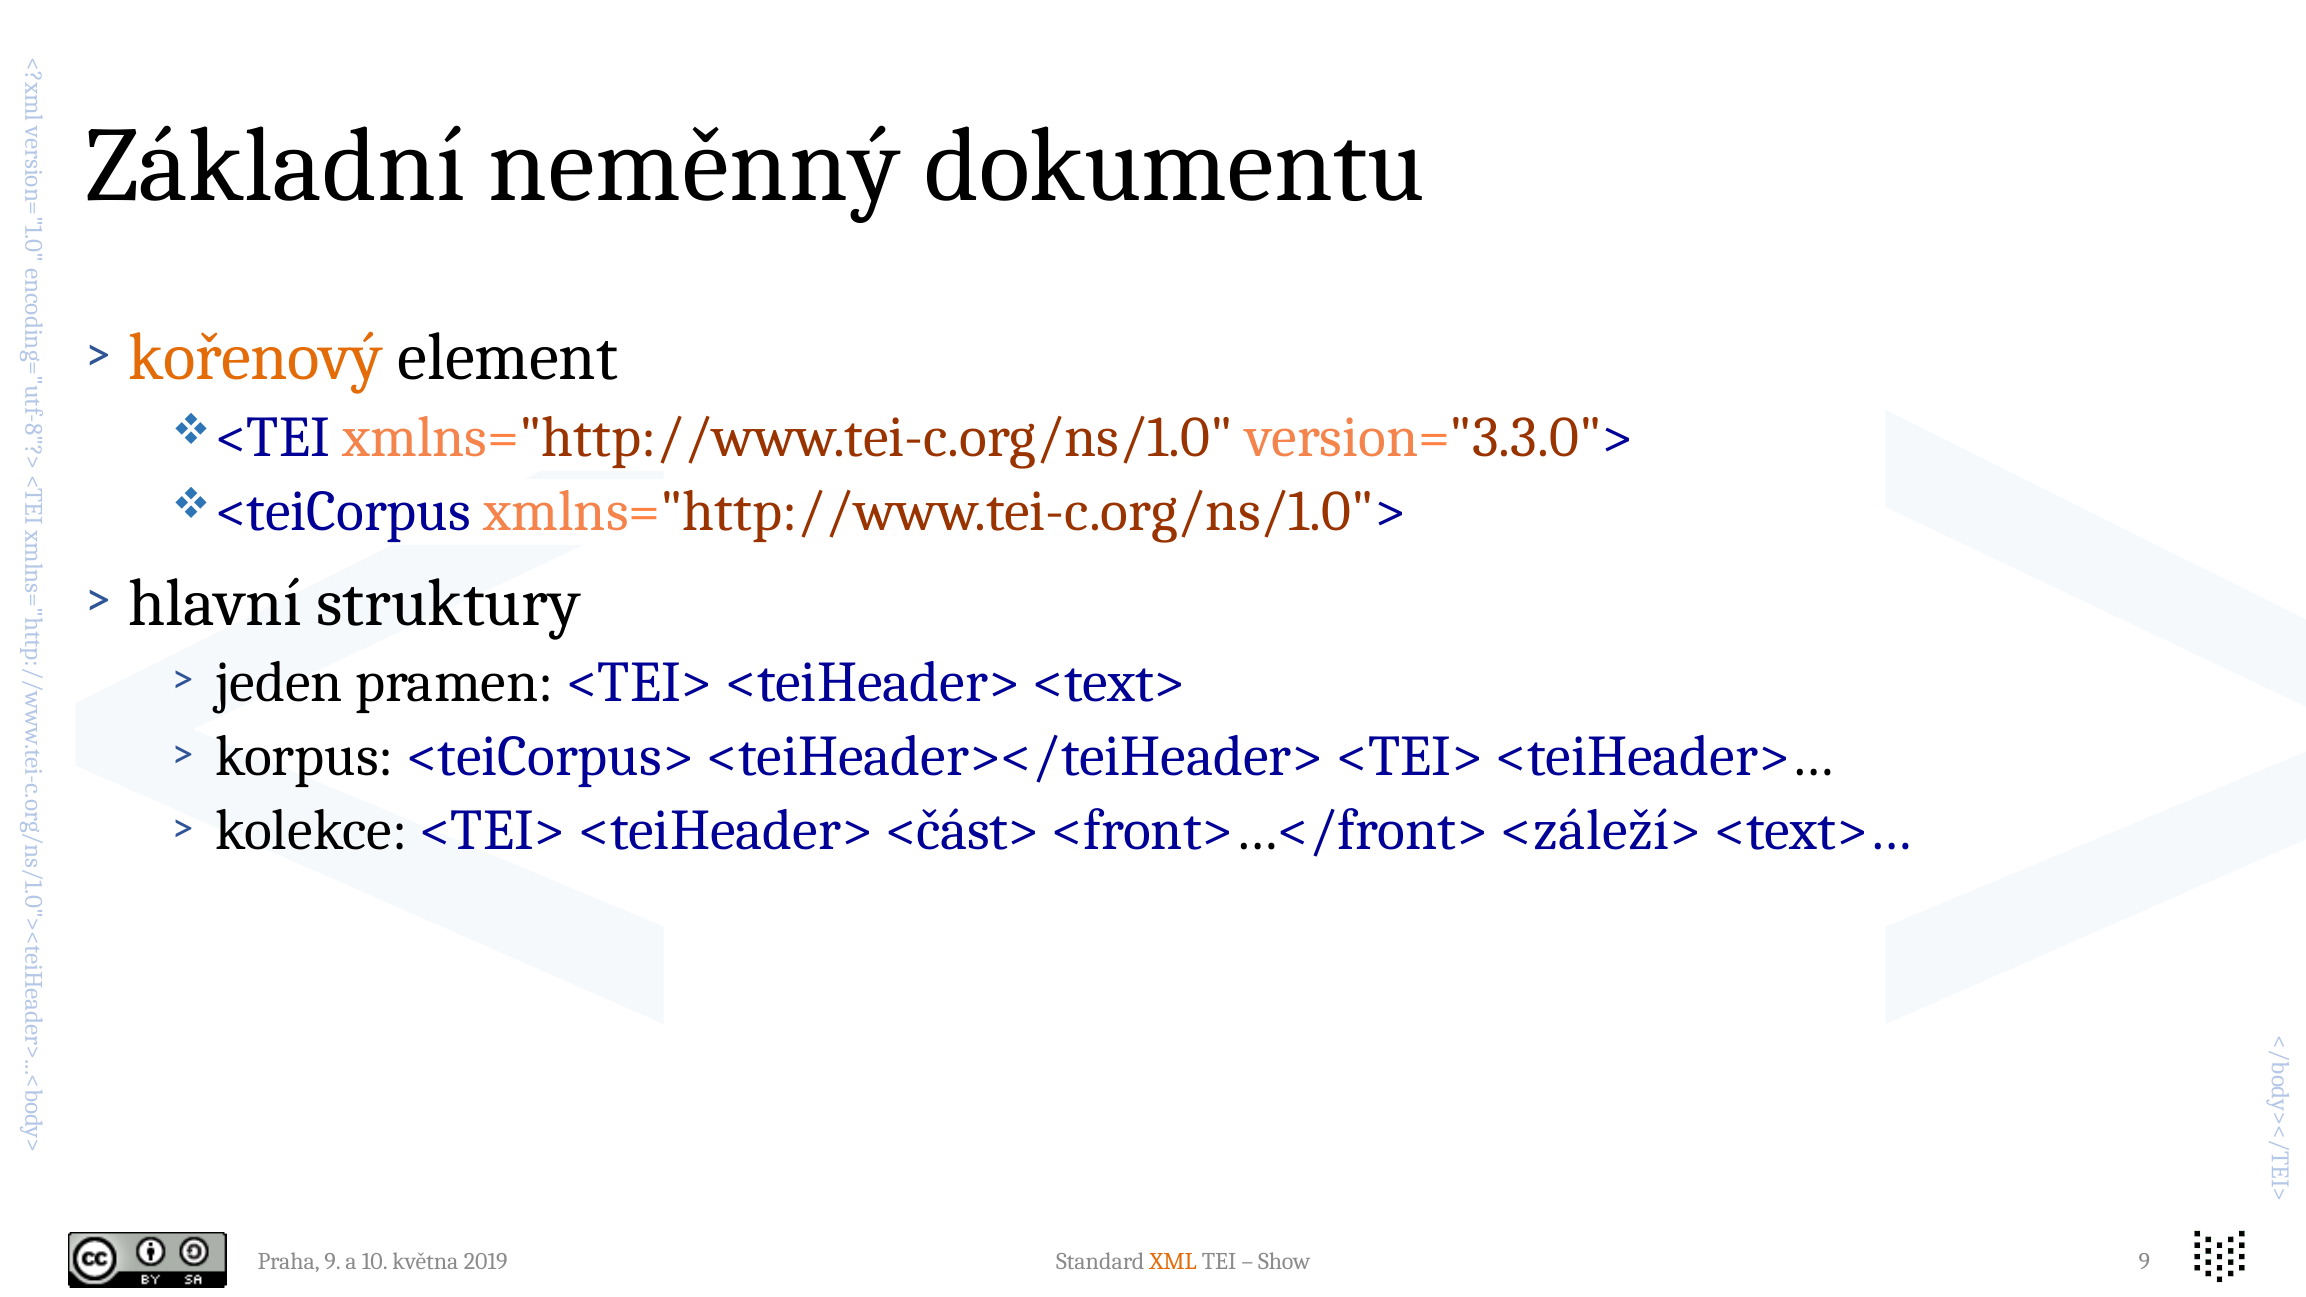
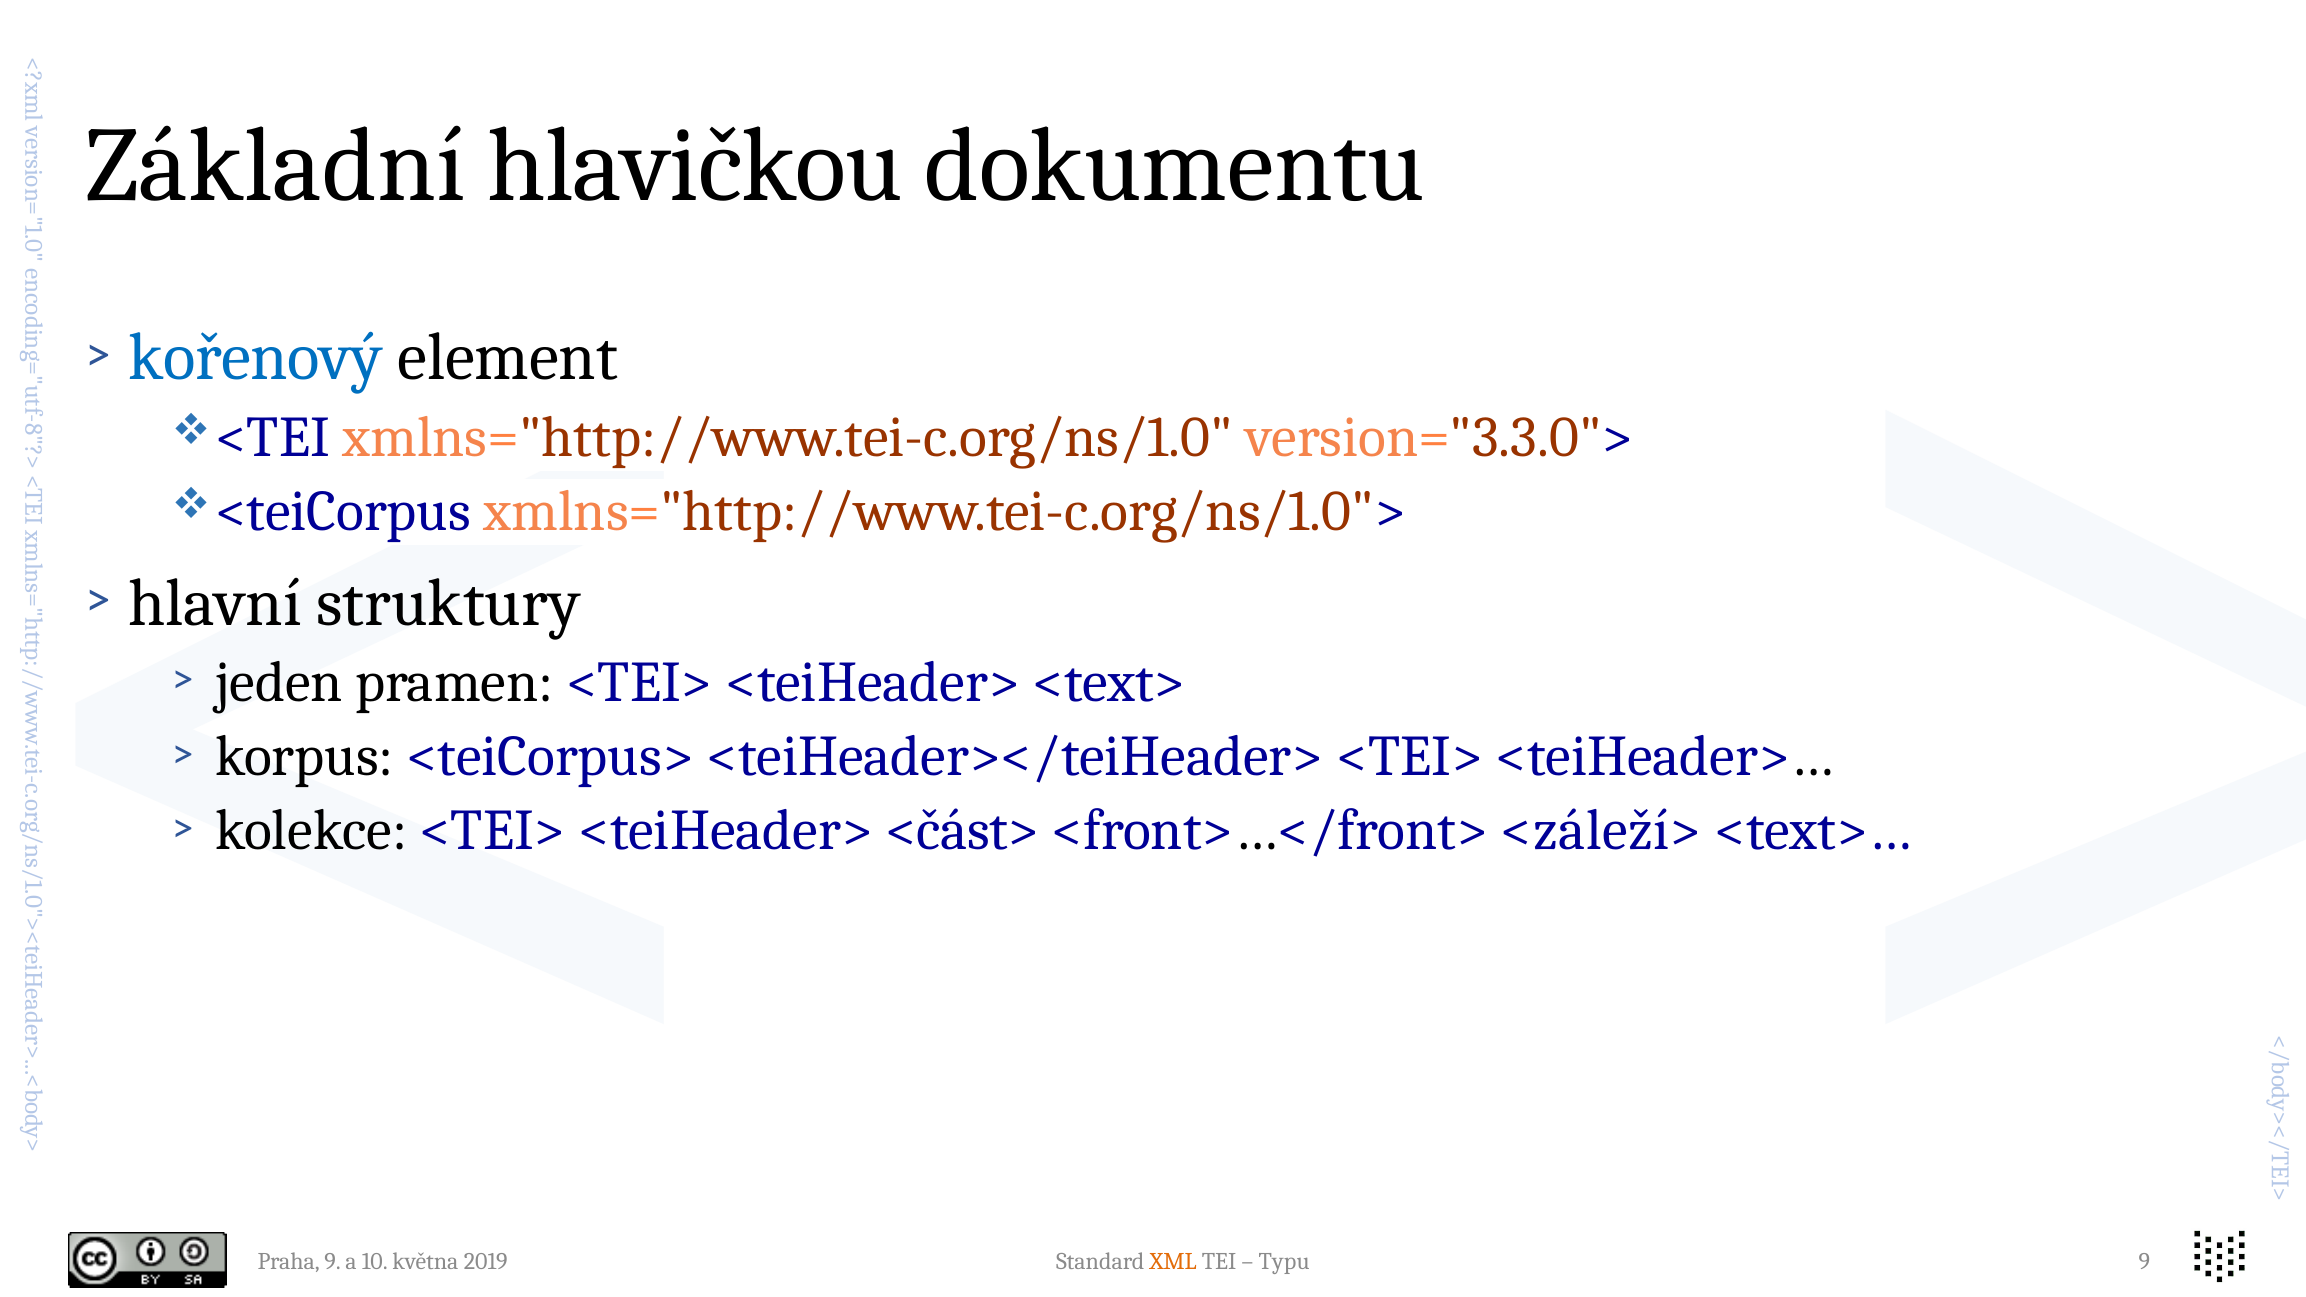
neměnný: neměnný -> hlavičkou (695, 166)
kořenový colour: orange -> blue (256, 358)
Show: Show -> Typu (1284, 1262)
